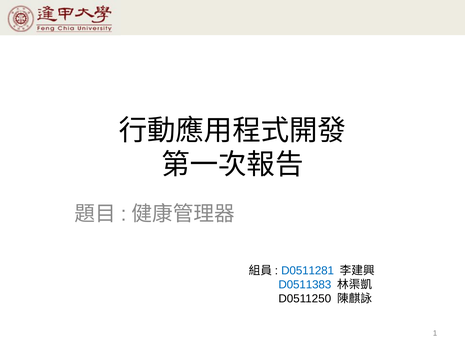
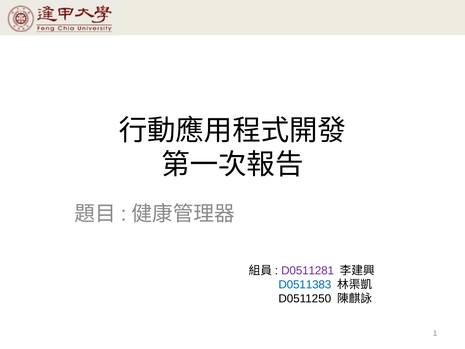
D0511281 colour: blue -> purple (308, 270)
